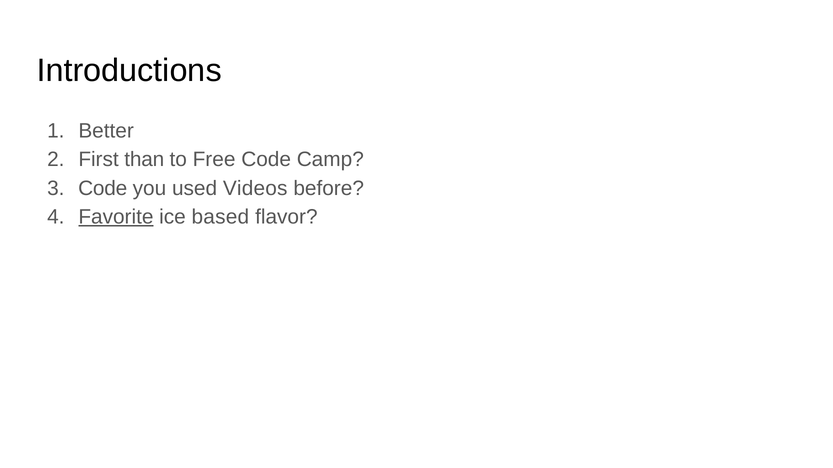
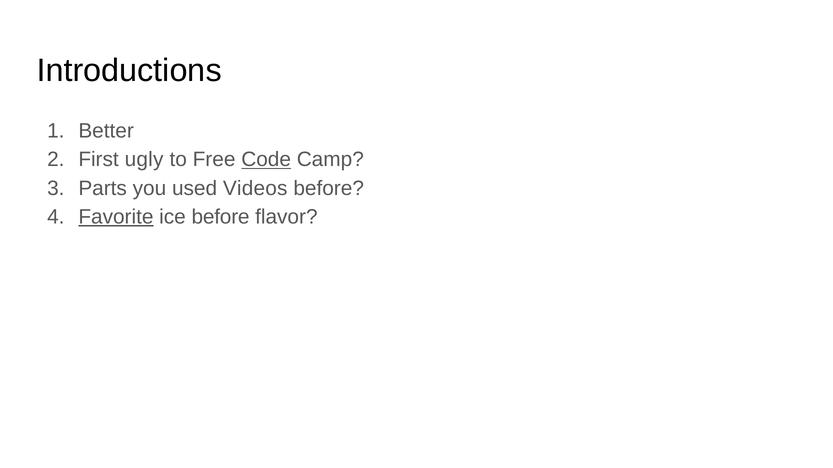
than: than -> ugly (144, 160)
Code underline: none -> present (266, 160)
Code: Code -> Parts (103, 188)
ice based: based -> before (221, 217)
